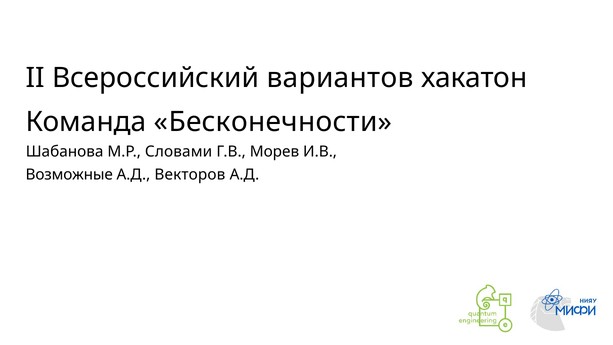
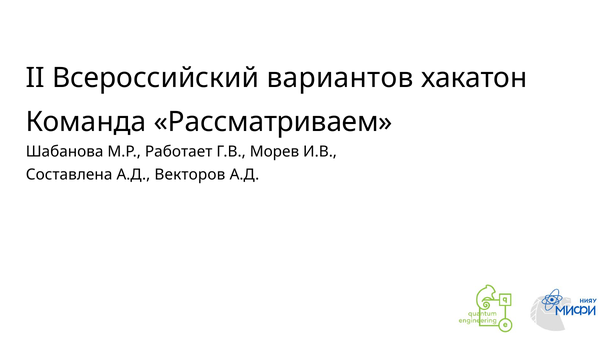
Бесконечности: Бесконечности -> Рассматриваем (273, 122)
Словами: Словами -> Работает (179, 152)
Возможные: Возможные -> Составлена (69, 175)
